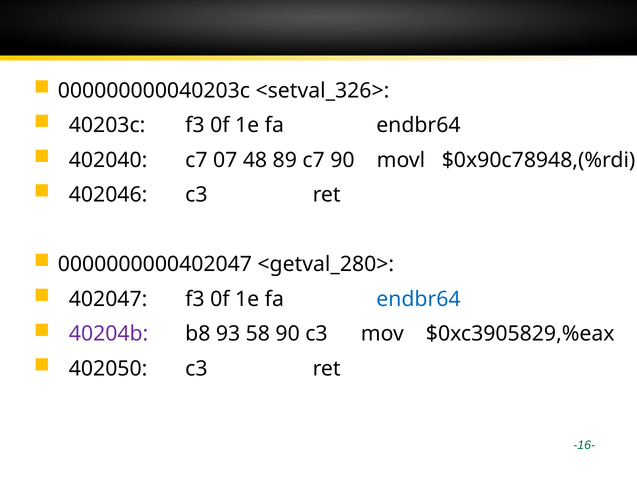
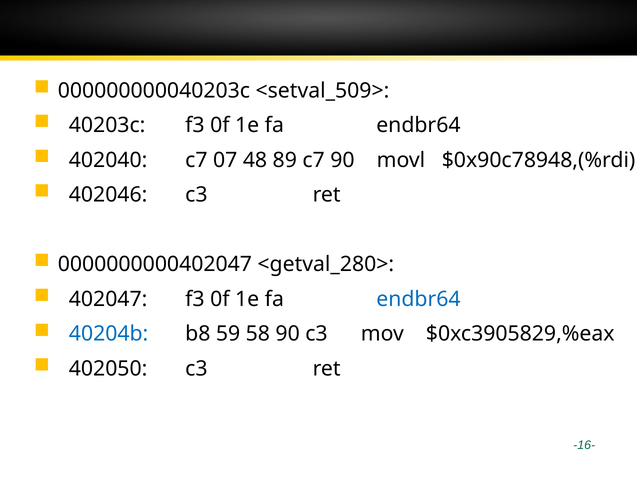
<setval_326>: <setval_326> -> <setval_509> (322, 91)
40204b colour: purple -> blue (109, 334)
93: 93 -> 59 (228, 334)
